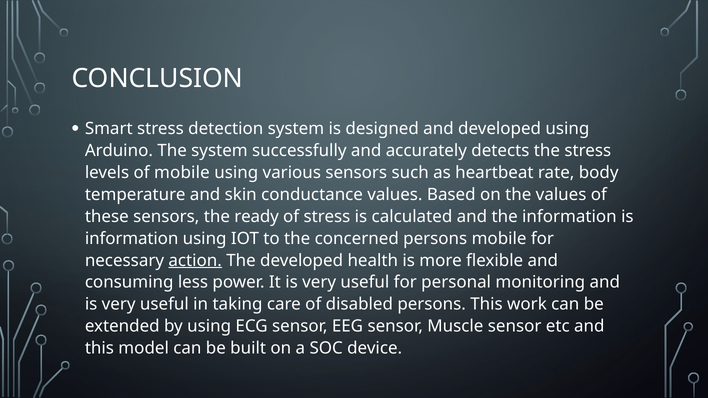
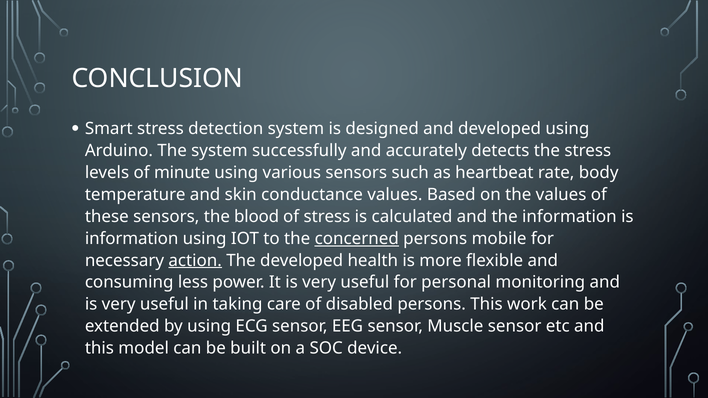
of mobile: mobile -> minute (182, 173)
ready: ready -> blood (257, 217)
concerned underline: none -> present (357, 239)
